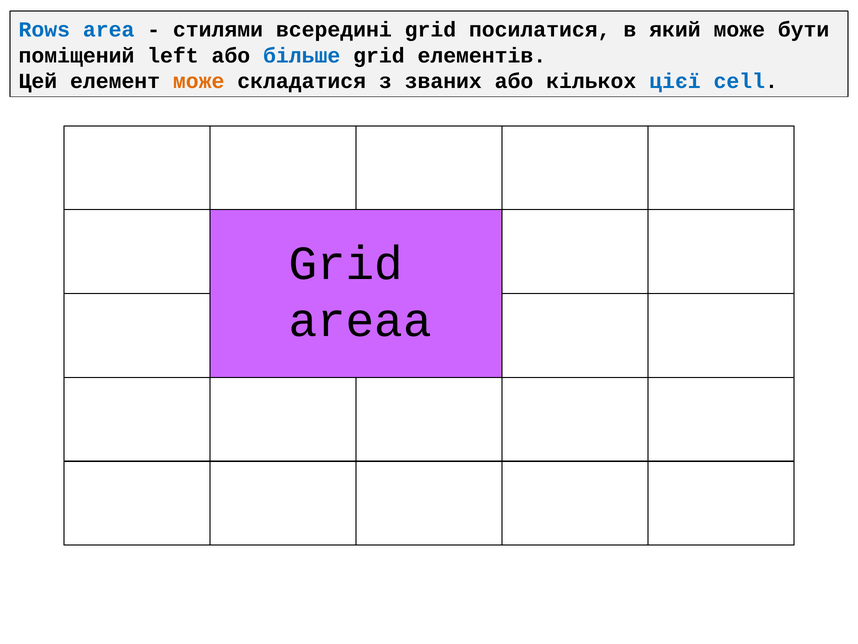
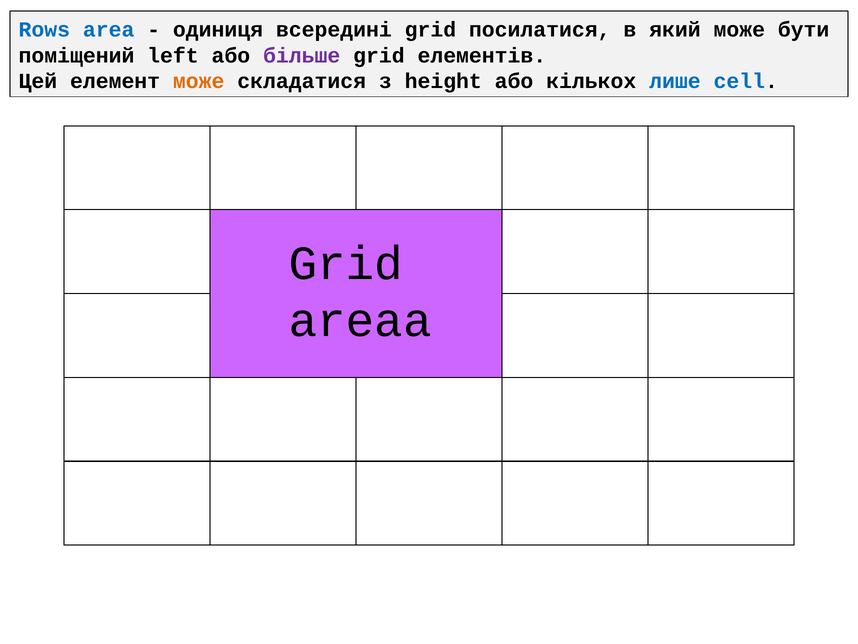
стилями: стилями -> одиниця (218, 30)
більше colour: blue -> purple (302, 55)
званих: званих -> height (443, 81)
цієї: цієї -> лише (675, 81)
